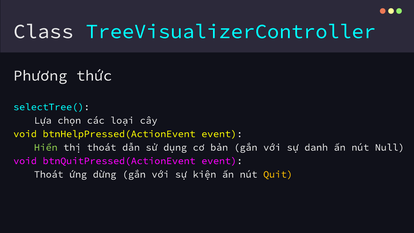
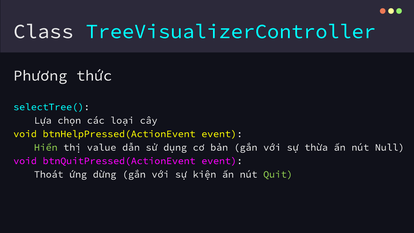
thị thoát: thoát -> value (102, 147)
danh: danh -> thừa (316, 147)
Quit colour: yellow -> light green (278, 174)
